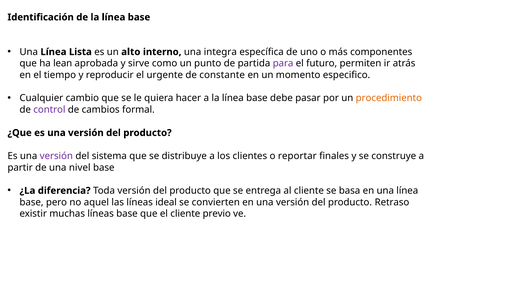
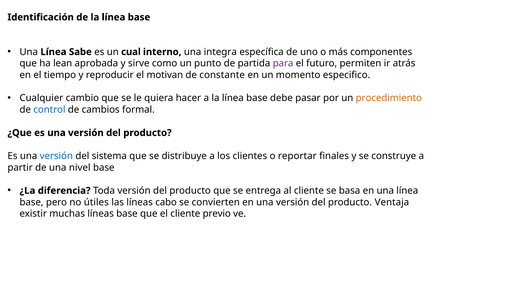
Lista: Lista -> Sabe (80, 52)
alto: alto -> cual (131, 52)
urgente: urgente -> motivan (165, 75)
control colour: purple -> blue (49, 110)
versión colour: purple -> blue (56, 156)
aquel: aquel -> útiles (96, 202)
ideal: ideal -> cabo (166, 202)
Retraso: Retraso -> Ventaja (392, 202)
